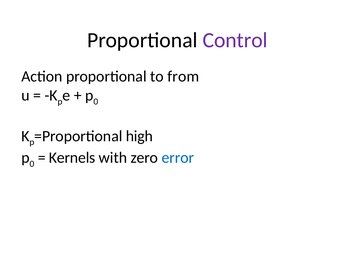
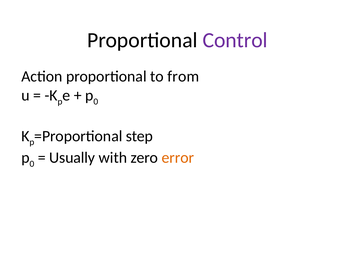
high: high -> step (139, 136)
Kernels: Kernels -> Usually (72, 157)
error colour: blue -> orange (178, 157)
